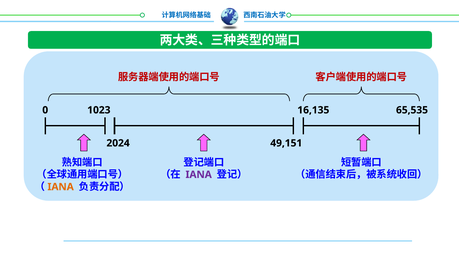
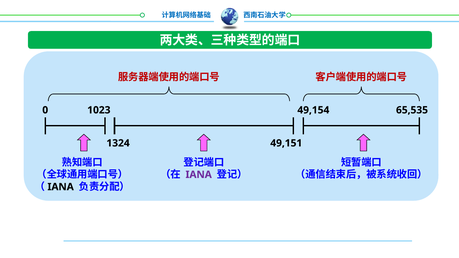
16,135: 16,135 -> 49,154 (313, 110)
2024: 2024 -> 1324 (118, 143)
IANA colour: orange -> black (61, 187)
